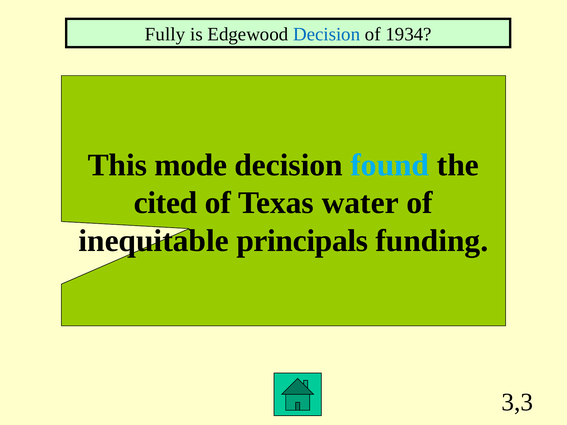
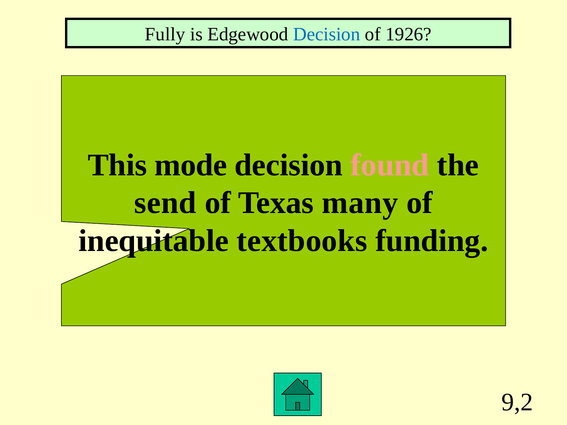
1934: 1934 -> 1926 (409, 34)
found colour: light blue -> pink (390, 165)
cited: cited -> send (165, 203)
water: water -> many (360, 203)
principals: principals -> textbooks (302, 241)
3,3: 3,3 -> 9,2 (517, 402)
